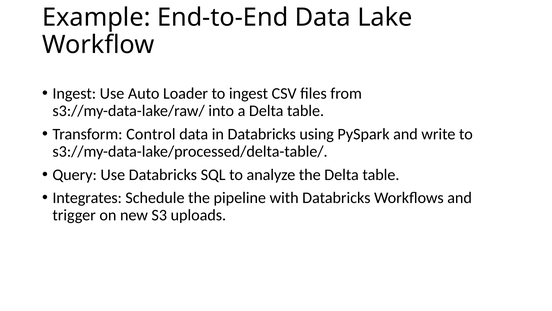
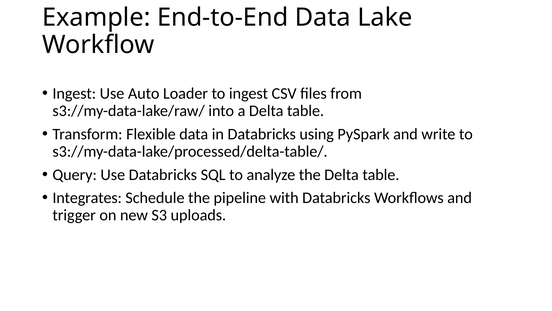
Control: Control -> Flexible (151, 134)
